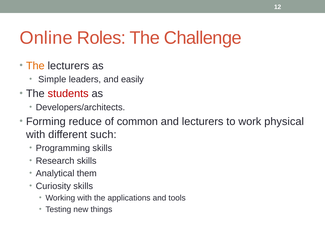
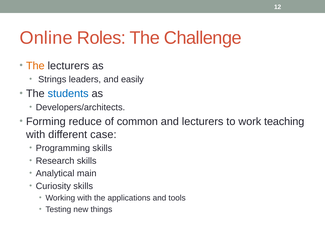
Simple: Simple -> Strings (52, 79)
students colour: red -> blue (68, 94)
physical: physical -> teaching (284, 121)
such: such -> case (103, 134)
them: them -> main (87, 173)
